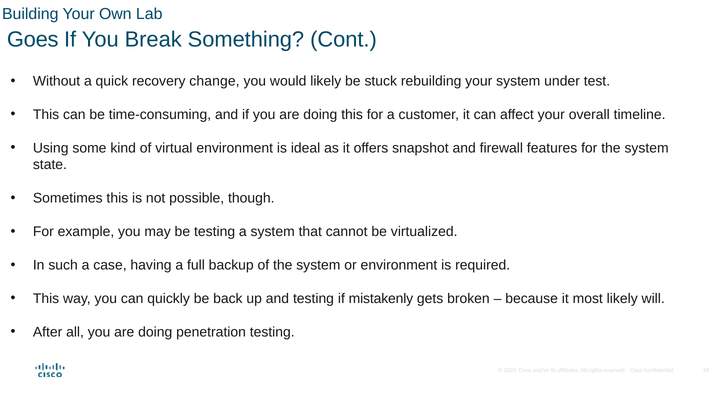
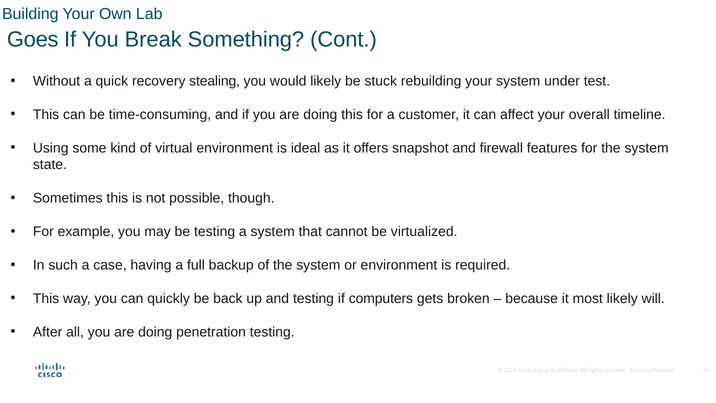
change: change -> stealing (215, 81)
mistakenly: mistakenly -> computers (381, 298)
